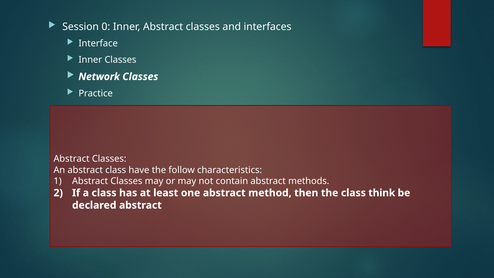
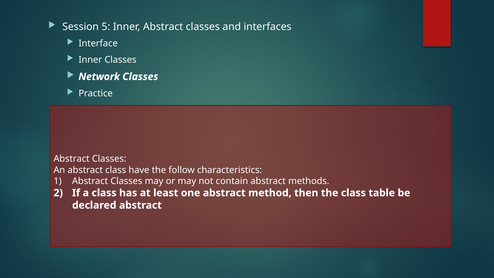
0: 0 -> 5 (106, 27)
think: think -> table (382, 193)
